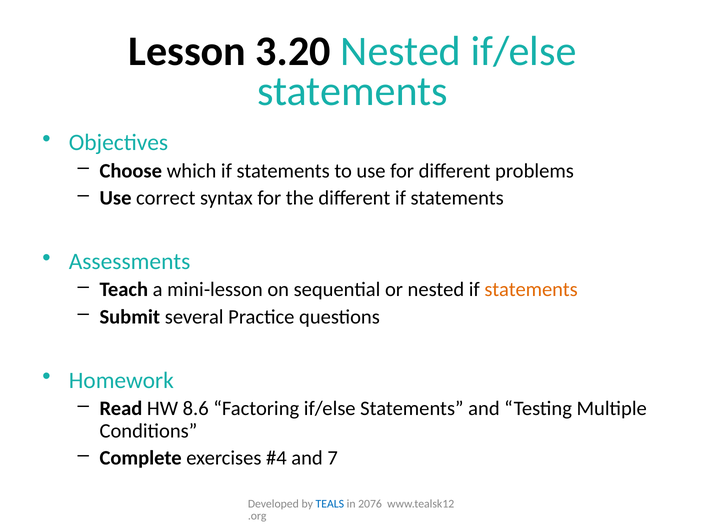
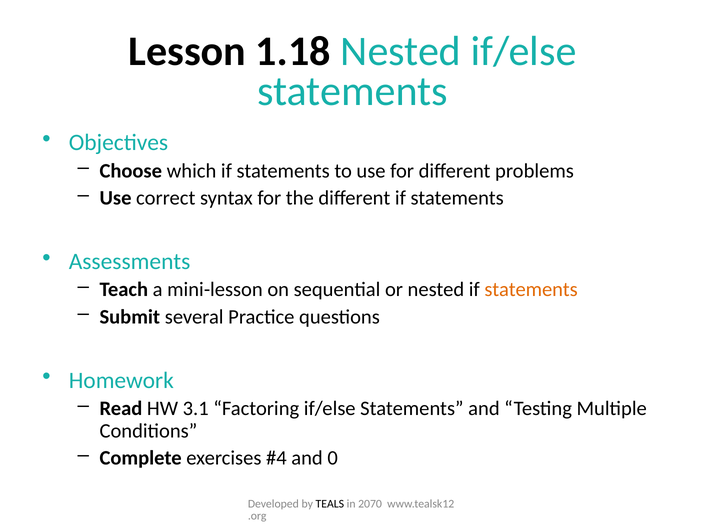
3.20: 3.20 -> 1.18 (293, 51)
8.6: 8.6 -> 3.1 (196, 409)
7: 7 -> 0 (333, 459)
TEALS colour: blue -> black (330, 505)
2076: 2076 -> 2070 (370, 505)
